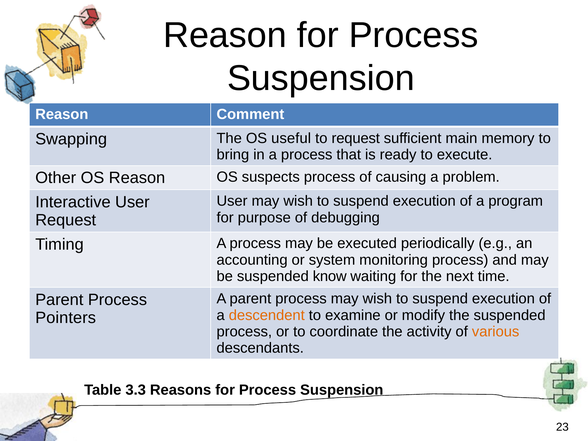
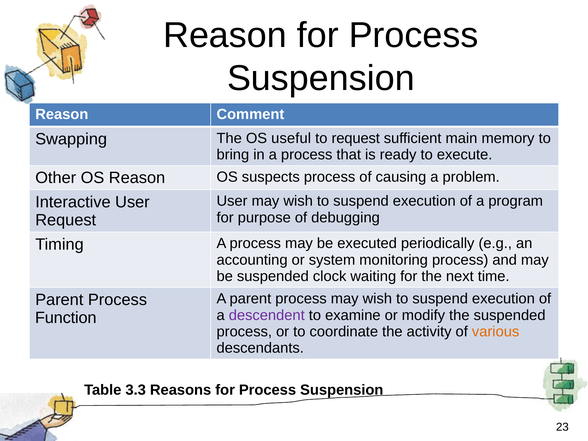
know: know -> clock (330, 276)
descendent colour: orange -> purple (267, 315)
Pointers: Pointers -> Function (66, 318)
